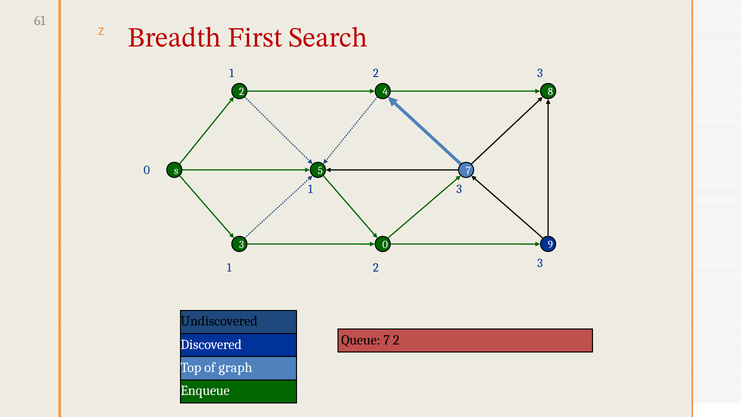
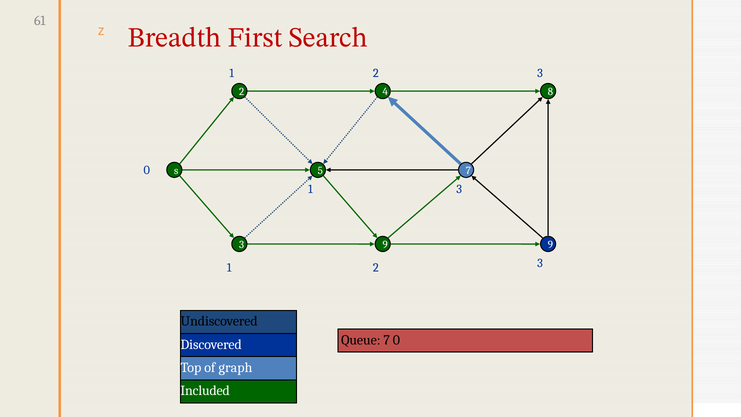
3 0: 0 -> 9 (385, 245)
7 2: 2 -> 0 (396, 340)
Enqueue: Enqueue -> Included (205, 391)
